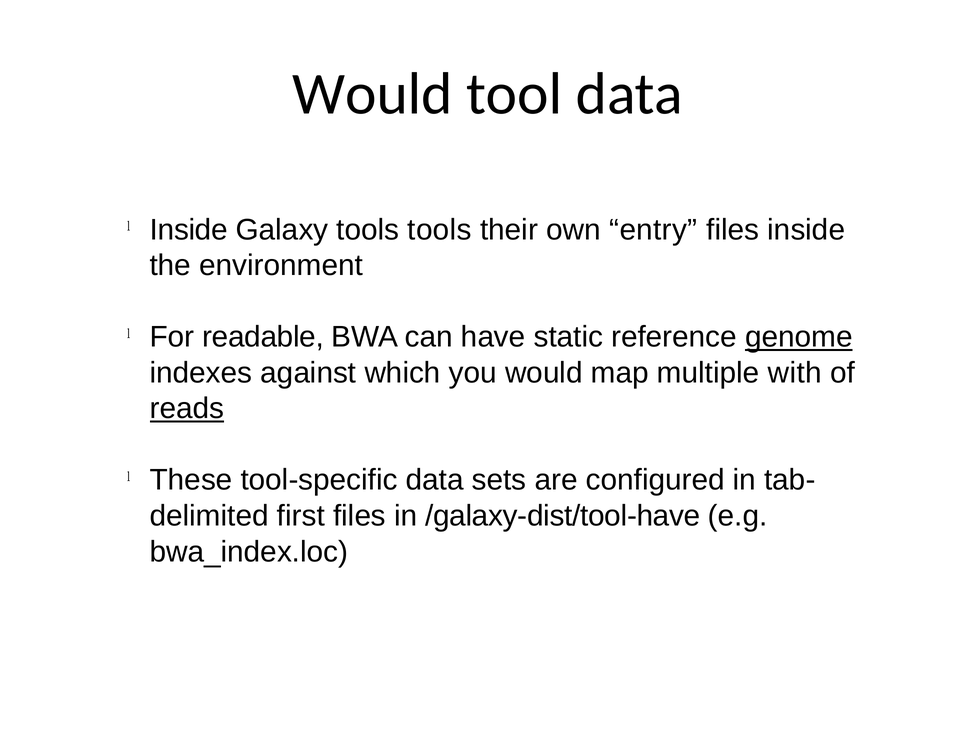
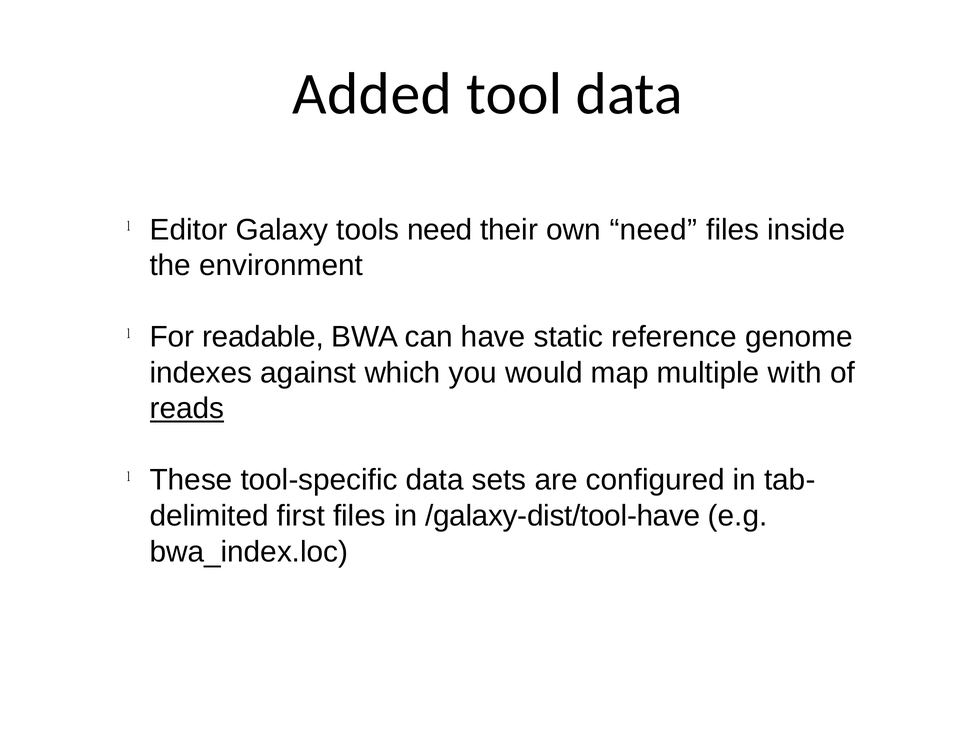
Would: Would -> Added (372, 94)
Inside: Inside -> Editor (189, 230)
tools tools: tools -> need (440, 230)
own entry: entry -> need (653, 230)
genome underline: present -> none (799, 337)
